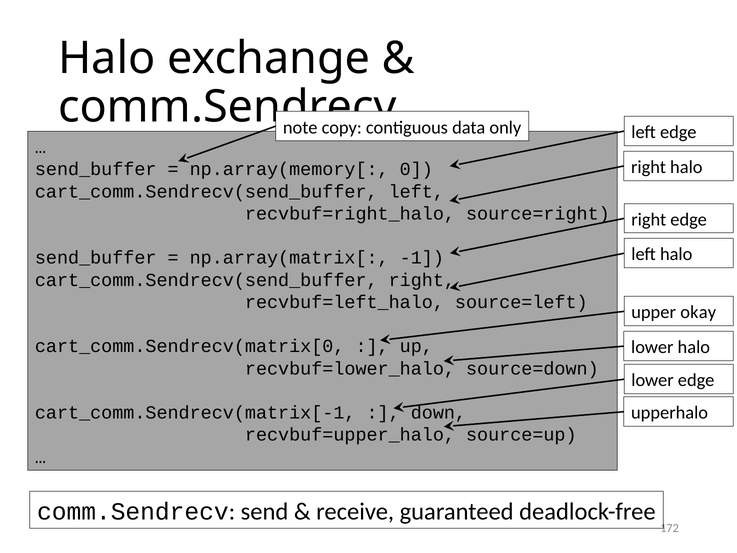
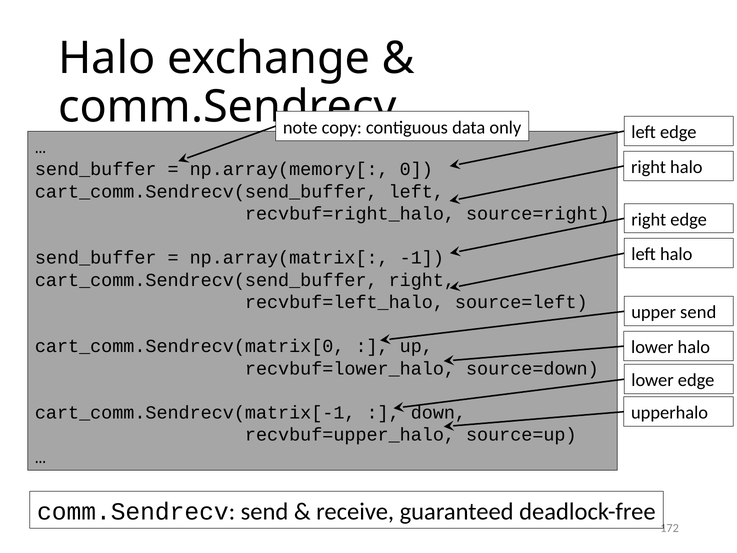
upper okay: okay -> send (698, 312)
